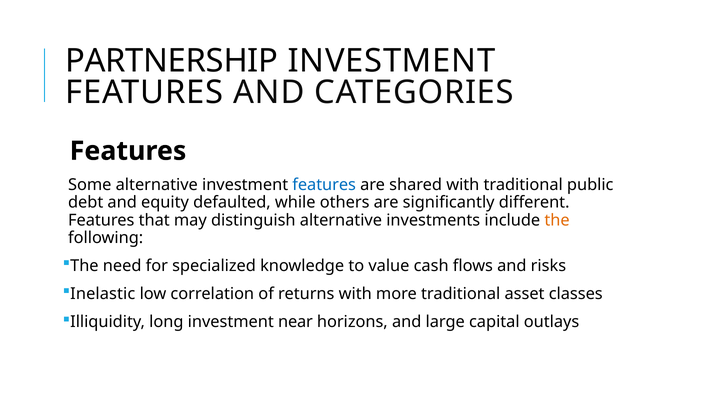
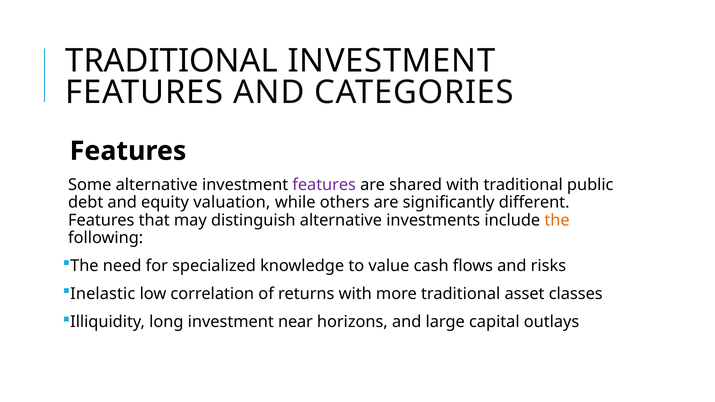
PARTNERSHIP: PARTNERSHIP -> TRADITIONAL (172, 61)
features colour: blue -> purple (324, 185)
defaulted: defaulted -> valuation (232, 203)
